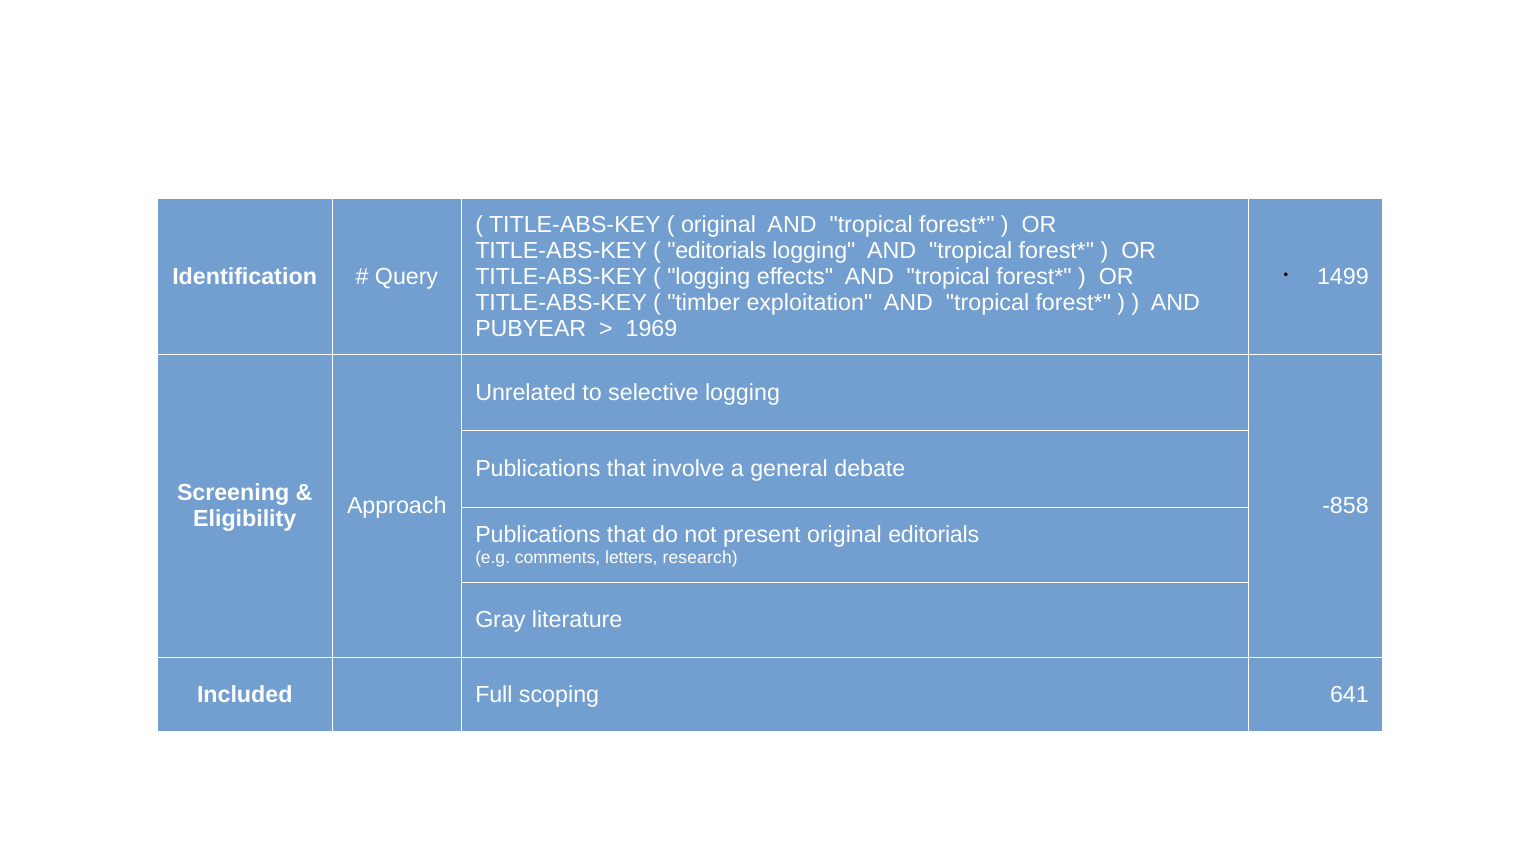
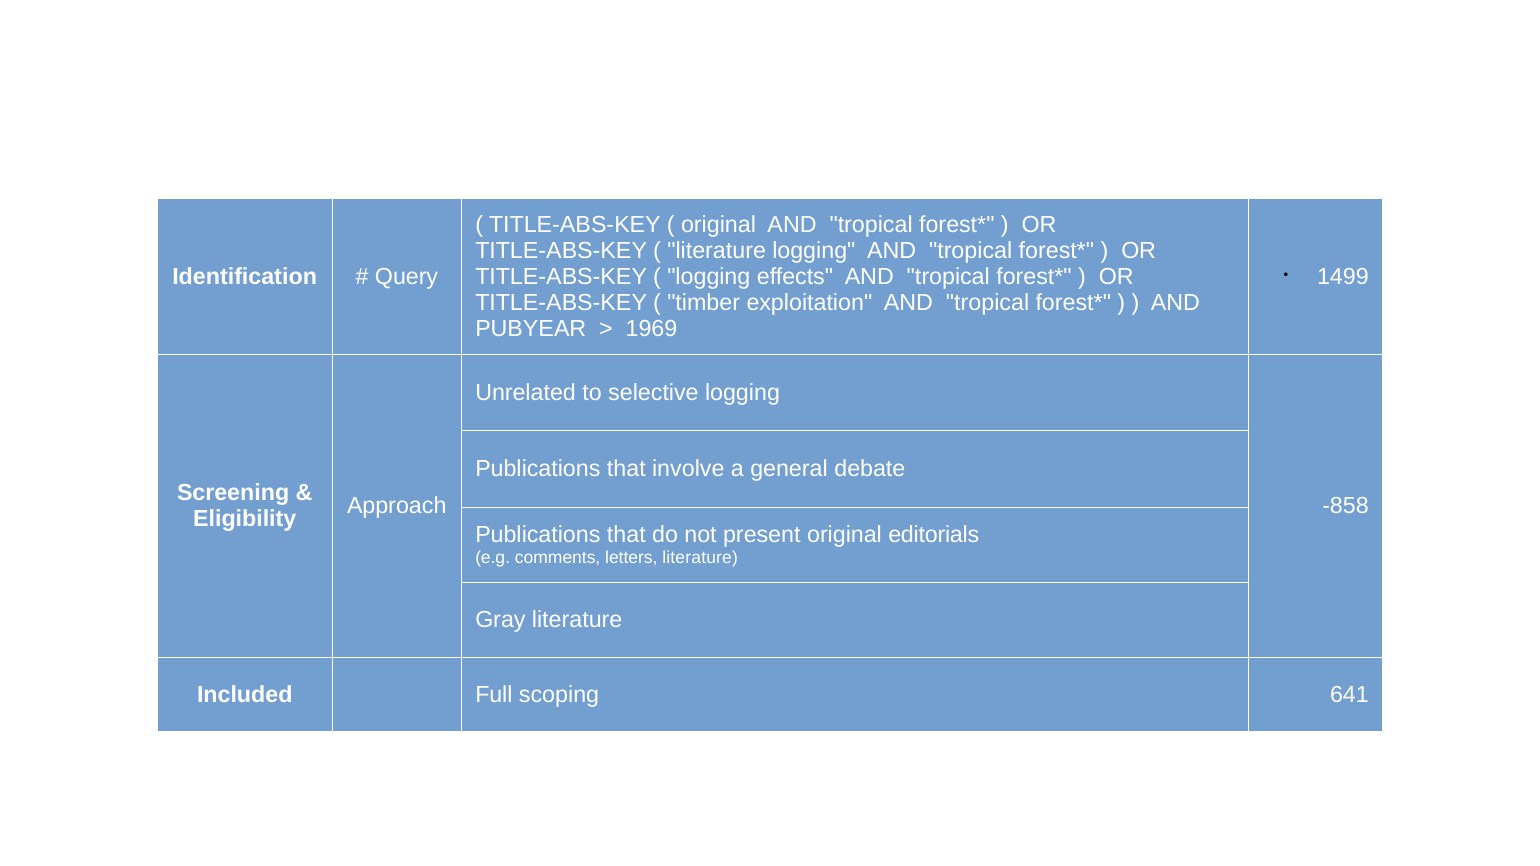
editorials: editorials -> literature (717, 251)
letters research: research -> literature (700, 558)
